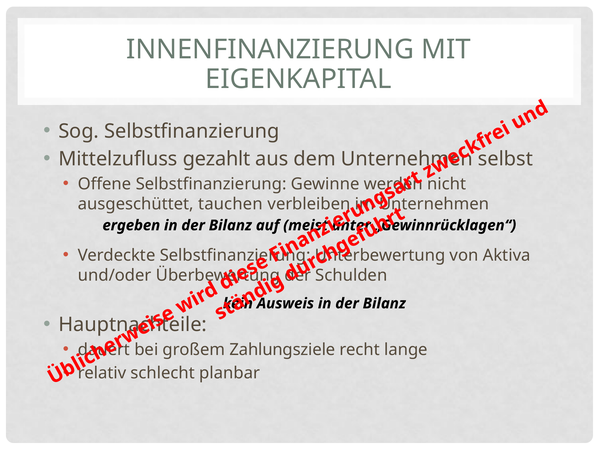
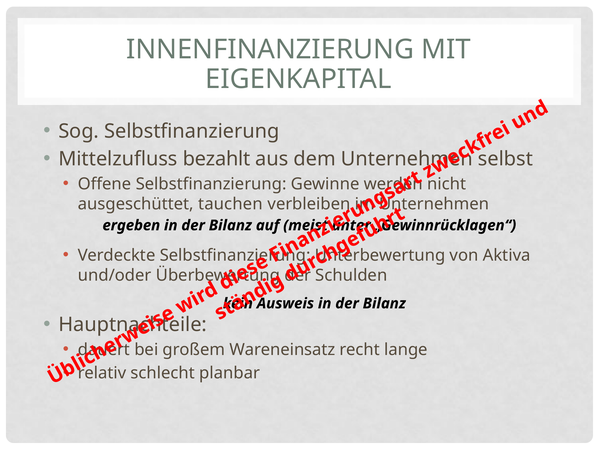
gezahlt: gezahlt -> bezahlt (217, 159)
Zahlungsziele: Zahlungsziele -> Wareneinsatz (282, 350)
